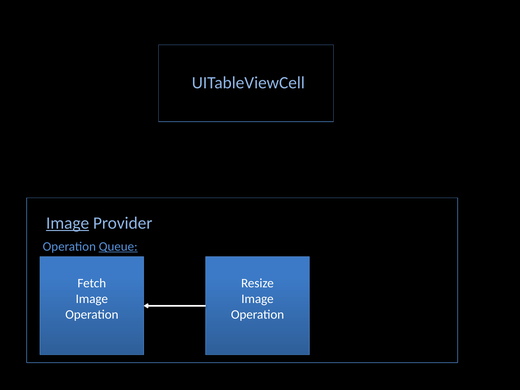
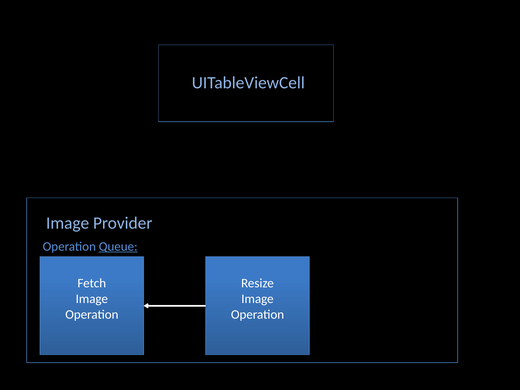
Image underline: present -> none (68, 223)
